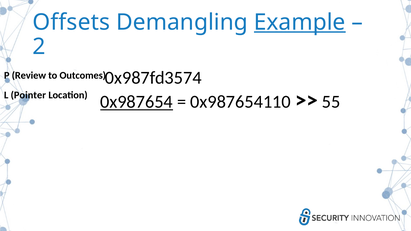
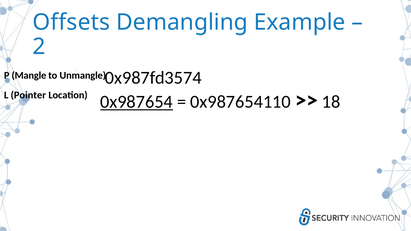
Example underline: present -> none (300, 22)
Review: Review -> Mangle (29, 75)
Outcomes: Outcomes -> Unmangle (83, 75)
55: 55 -> 18 (331, 102)
